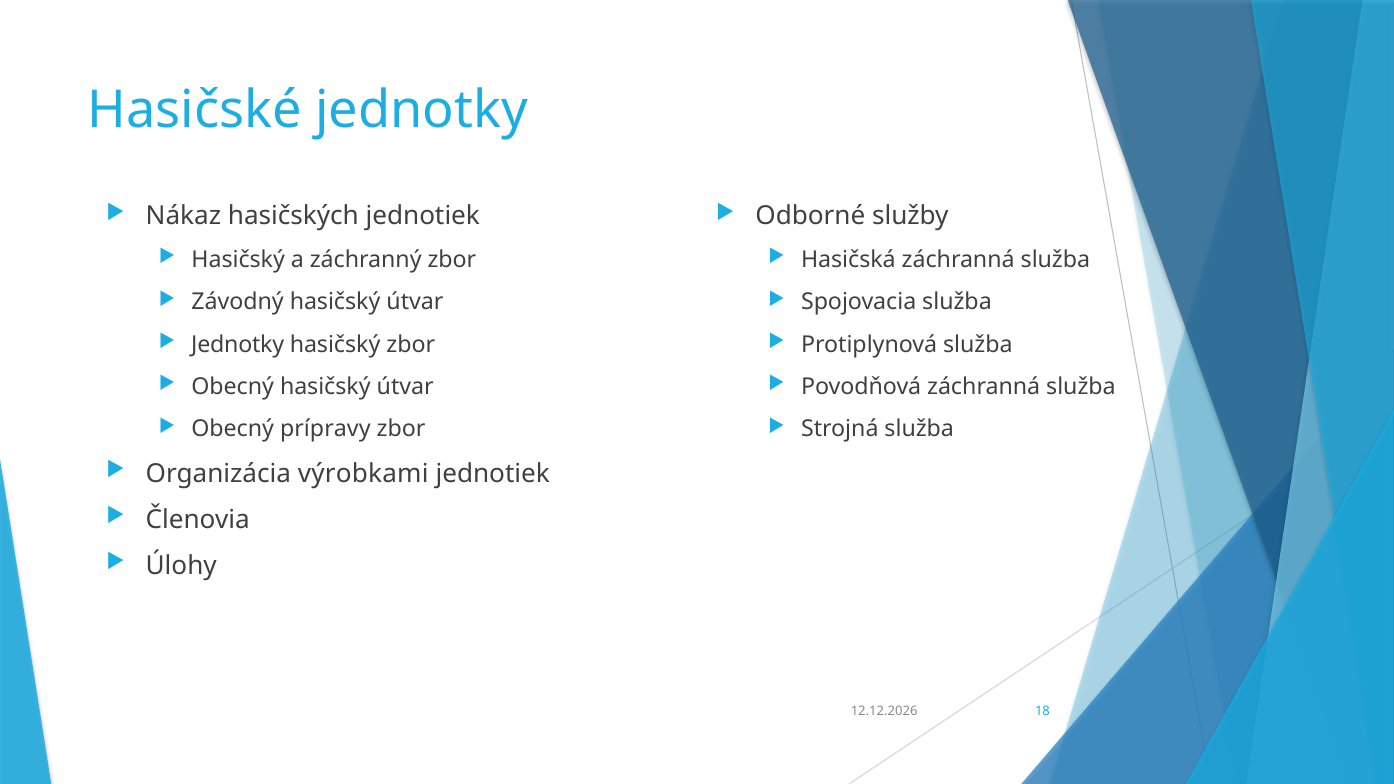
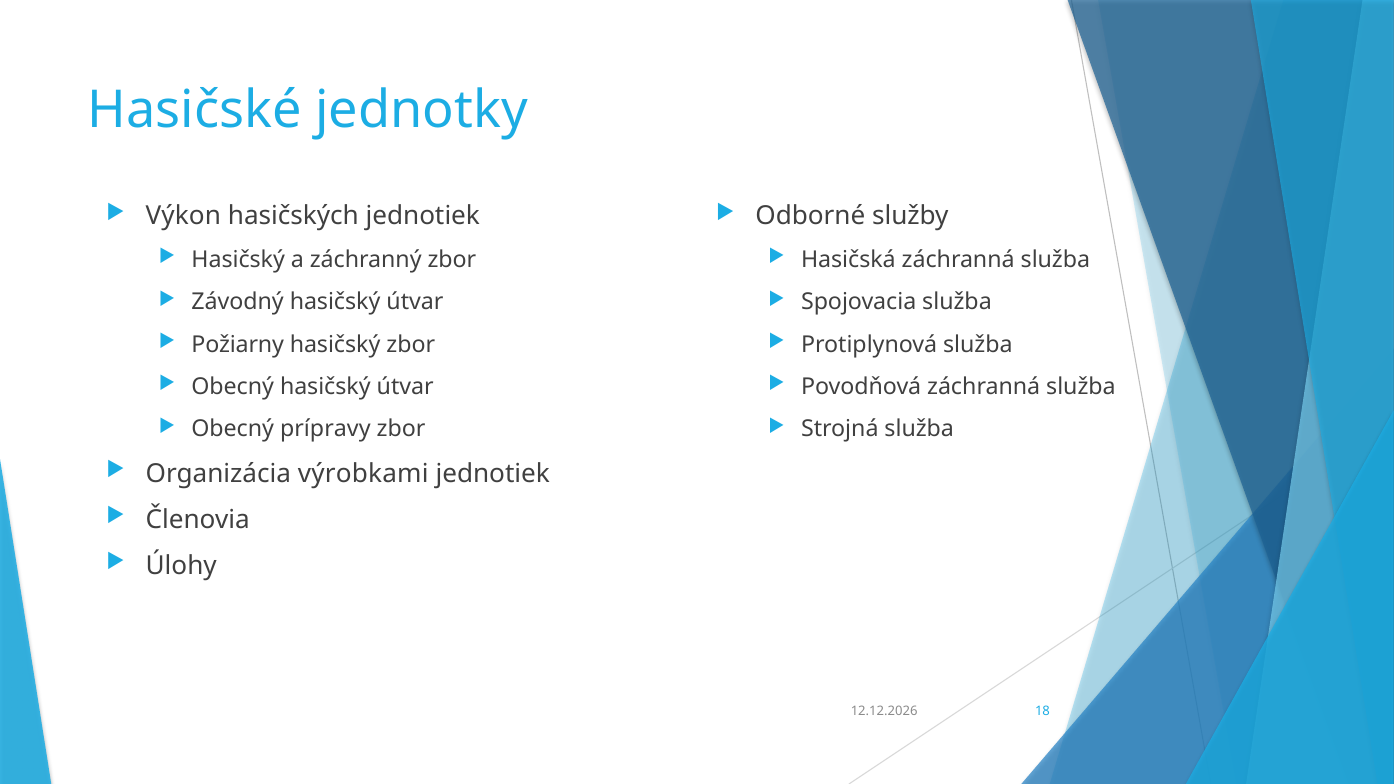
Nákaz: Nákaz -> Výkon (183, 216)
Jednotky: Jednotky -> Požiarny (238, 345)
